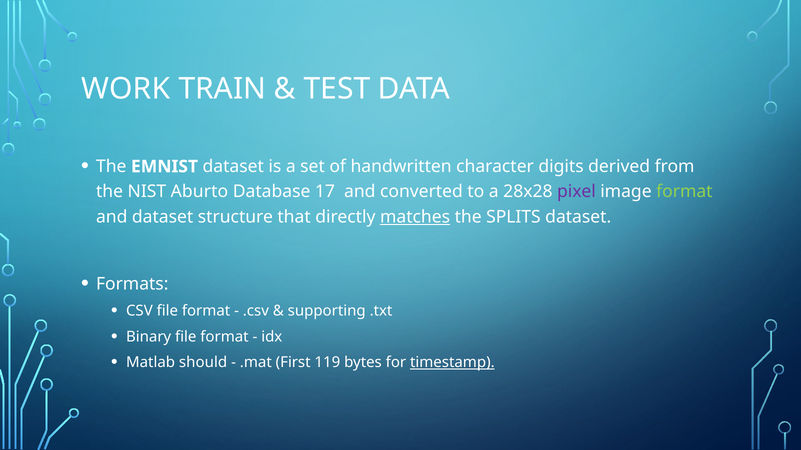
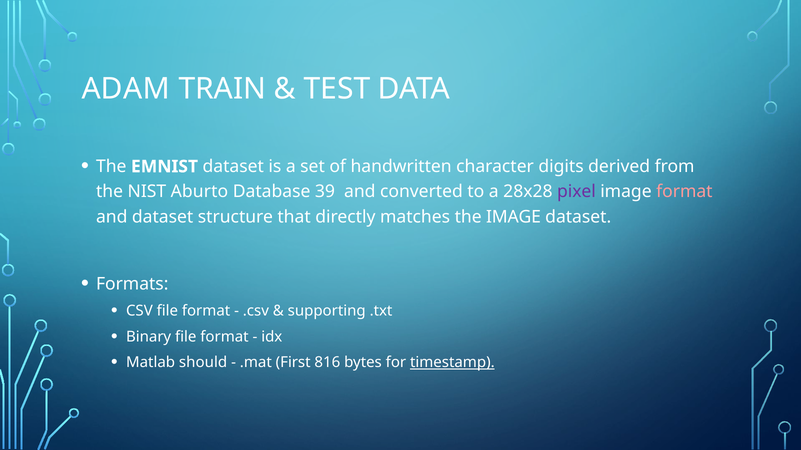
WORK: WORK -> ADAM (126, 89)
17: 17 -> 39 (325, 192)
format colour: light green -> pink (684, 192)
matches underline: present -> none (415, 217)
the SPLITS: SPLITS -> IMAGE (514, 217)
119: 119 -> 816 (327, 363)
